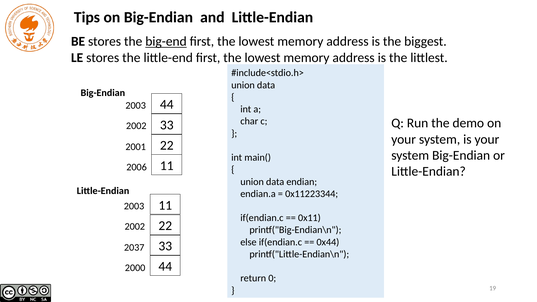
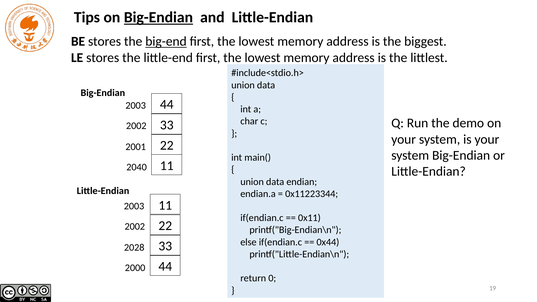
Big-Endian underline: none -> present (158, 17)
2006: 2006 -> 2040 (137, 167)
2037: 2037 -> 2028 (134, 247)
